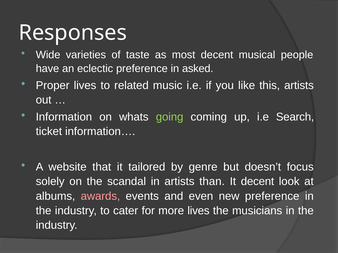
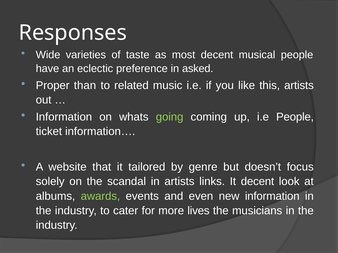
Proper lives: lives -> than (85, 86)
i.e Search: Search -> People (295, 117)
than: than -> links (212, 182)
awards colour: pink -> light green (100, 196)
new preference: preference -> information (272, 196)
